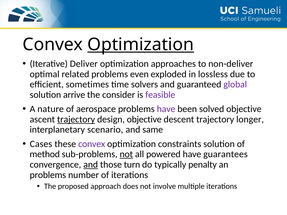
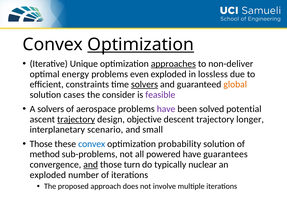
Deliver: Deliver -> Unique (84, 64)
approaches underline: none -> present (173, 64)
related: related -> energy (75, 74)
sometimes: sometimes -> constraints (87, 84)
solvers underline: none -> present (145, 84)
global colour: purple -> orange (235, 84)
arrive: arrive -> cases (74, 95)
A nature: nature -> solvers (51, 109)
solved objective: objective -> potential (244, 109)
same: same -> small (153, 130)
Cases: Cases -> Those (41, 144)
convex colour: purple -> blue (92, 144)
constraints: constraints -> probability (180, 144)
not underline: present -> none (126, 154)
penalty: penalty -> nuclear (203, 165)
problems: problems -> exploded (48, 175)
